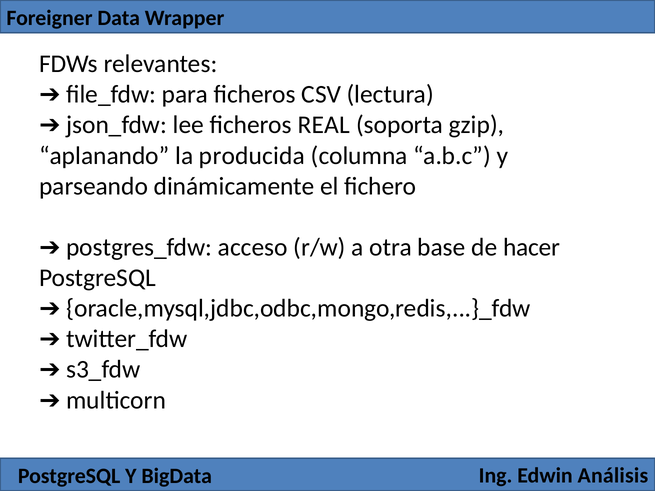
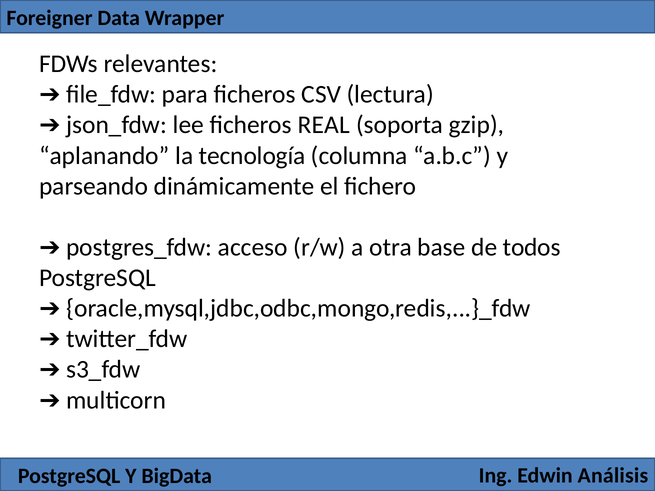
producida: producida -> tecnología (252, 156)
hacer: hacer -> todos (532, 247)
